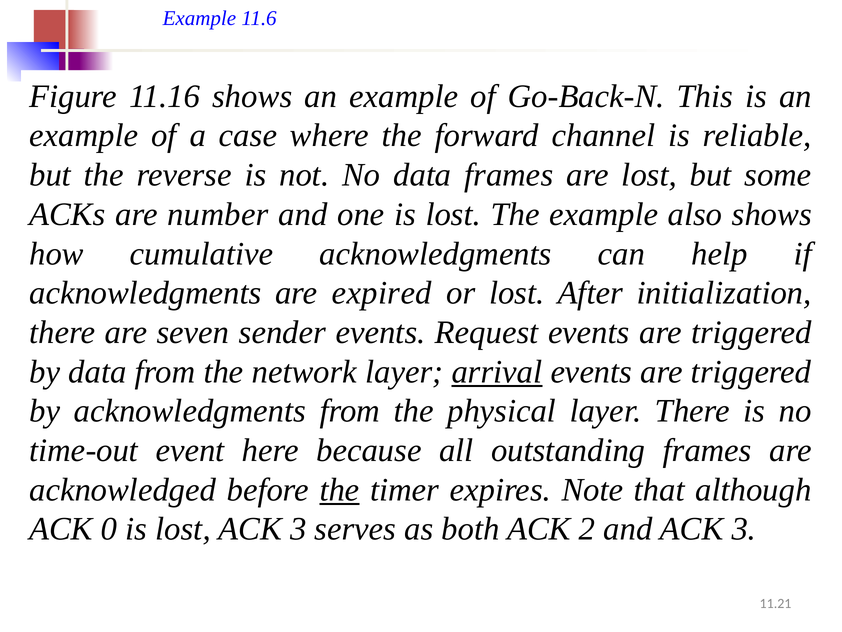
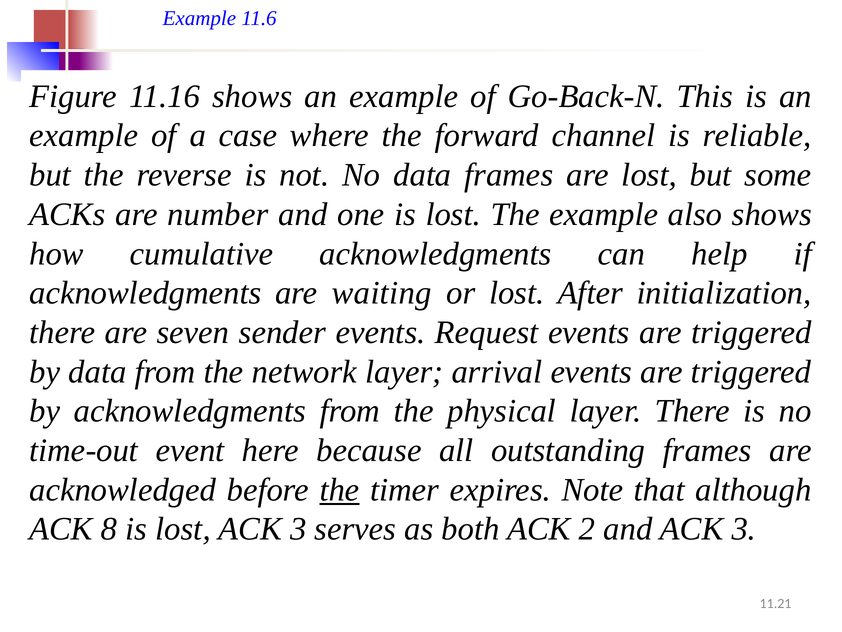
expired: expired -> waiting (382, 293)
arrival underline: present -> none (497, 371)
0: 0 -> 8 (109, 529)
